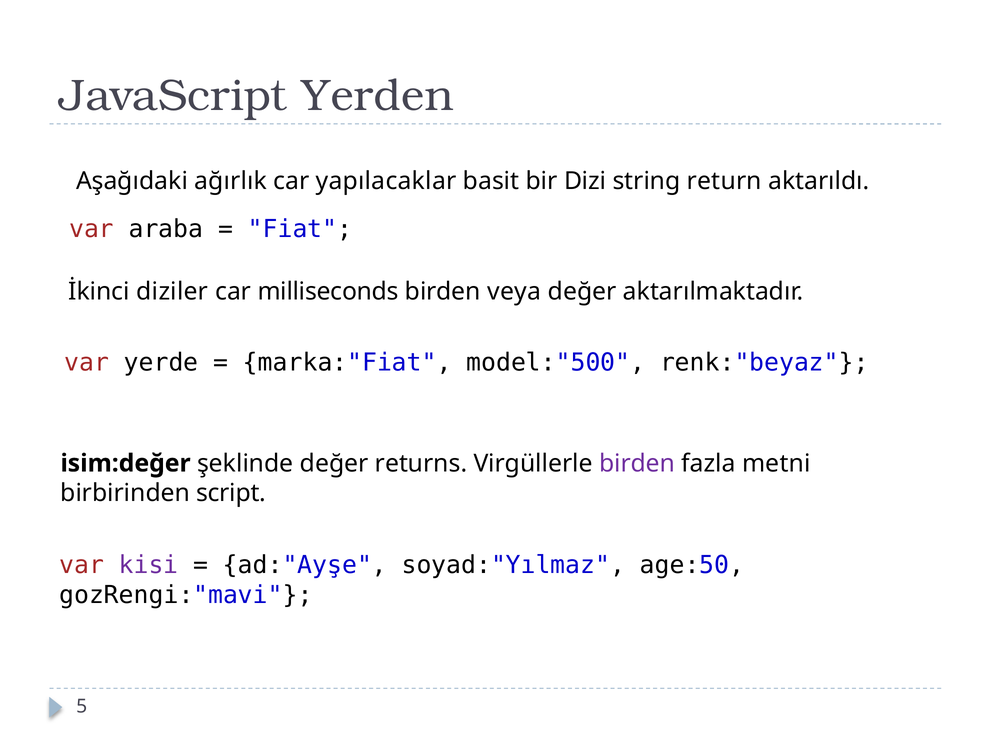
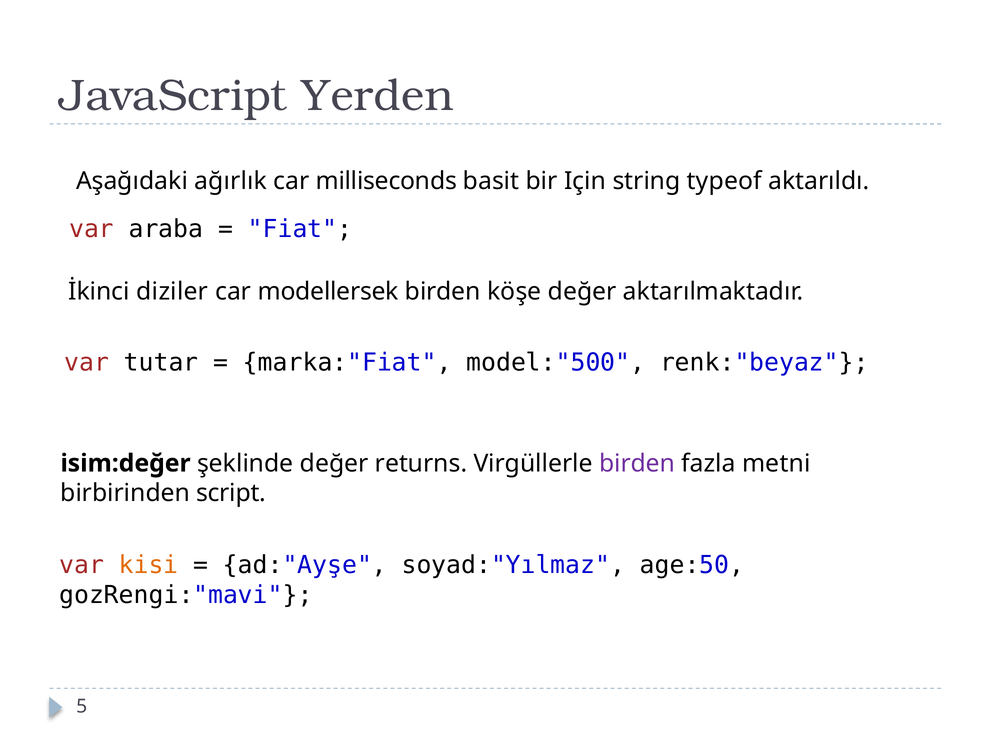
yapılacaklar: yapılacaklar -> milliseconds (386, 181)
Dizi: Dizi -> Için (585, 181)
return: return -> typeof (724, 181)
milliseconds: milliseconds -> modellersek (328, 292)
veya: veya -> köşe (514, 292)
yerde: yerde -> tutar (161, 363)
kisi colour: purple -> orange (149, 565)
